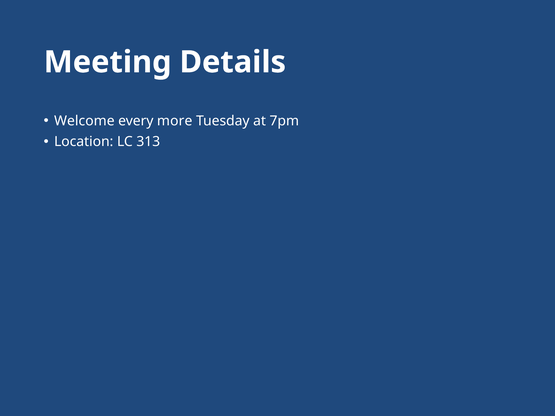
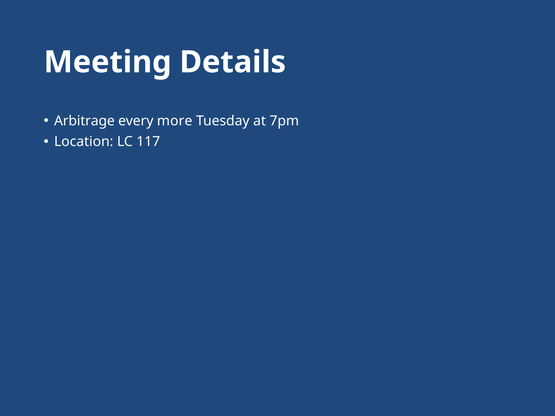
Welcome: Welcome -> Arbitrage (84, 121)
313: 313 -> 117 (148, 142)
